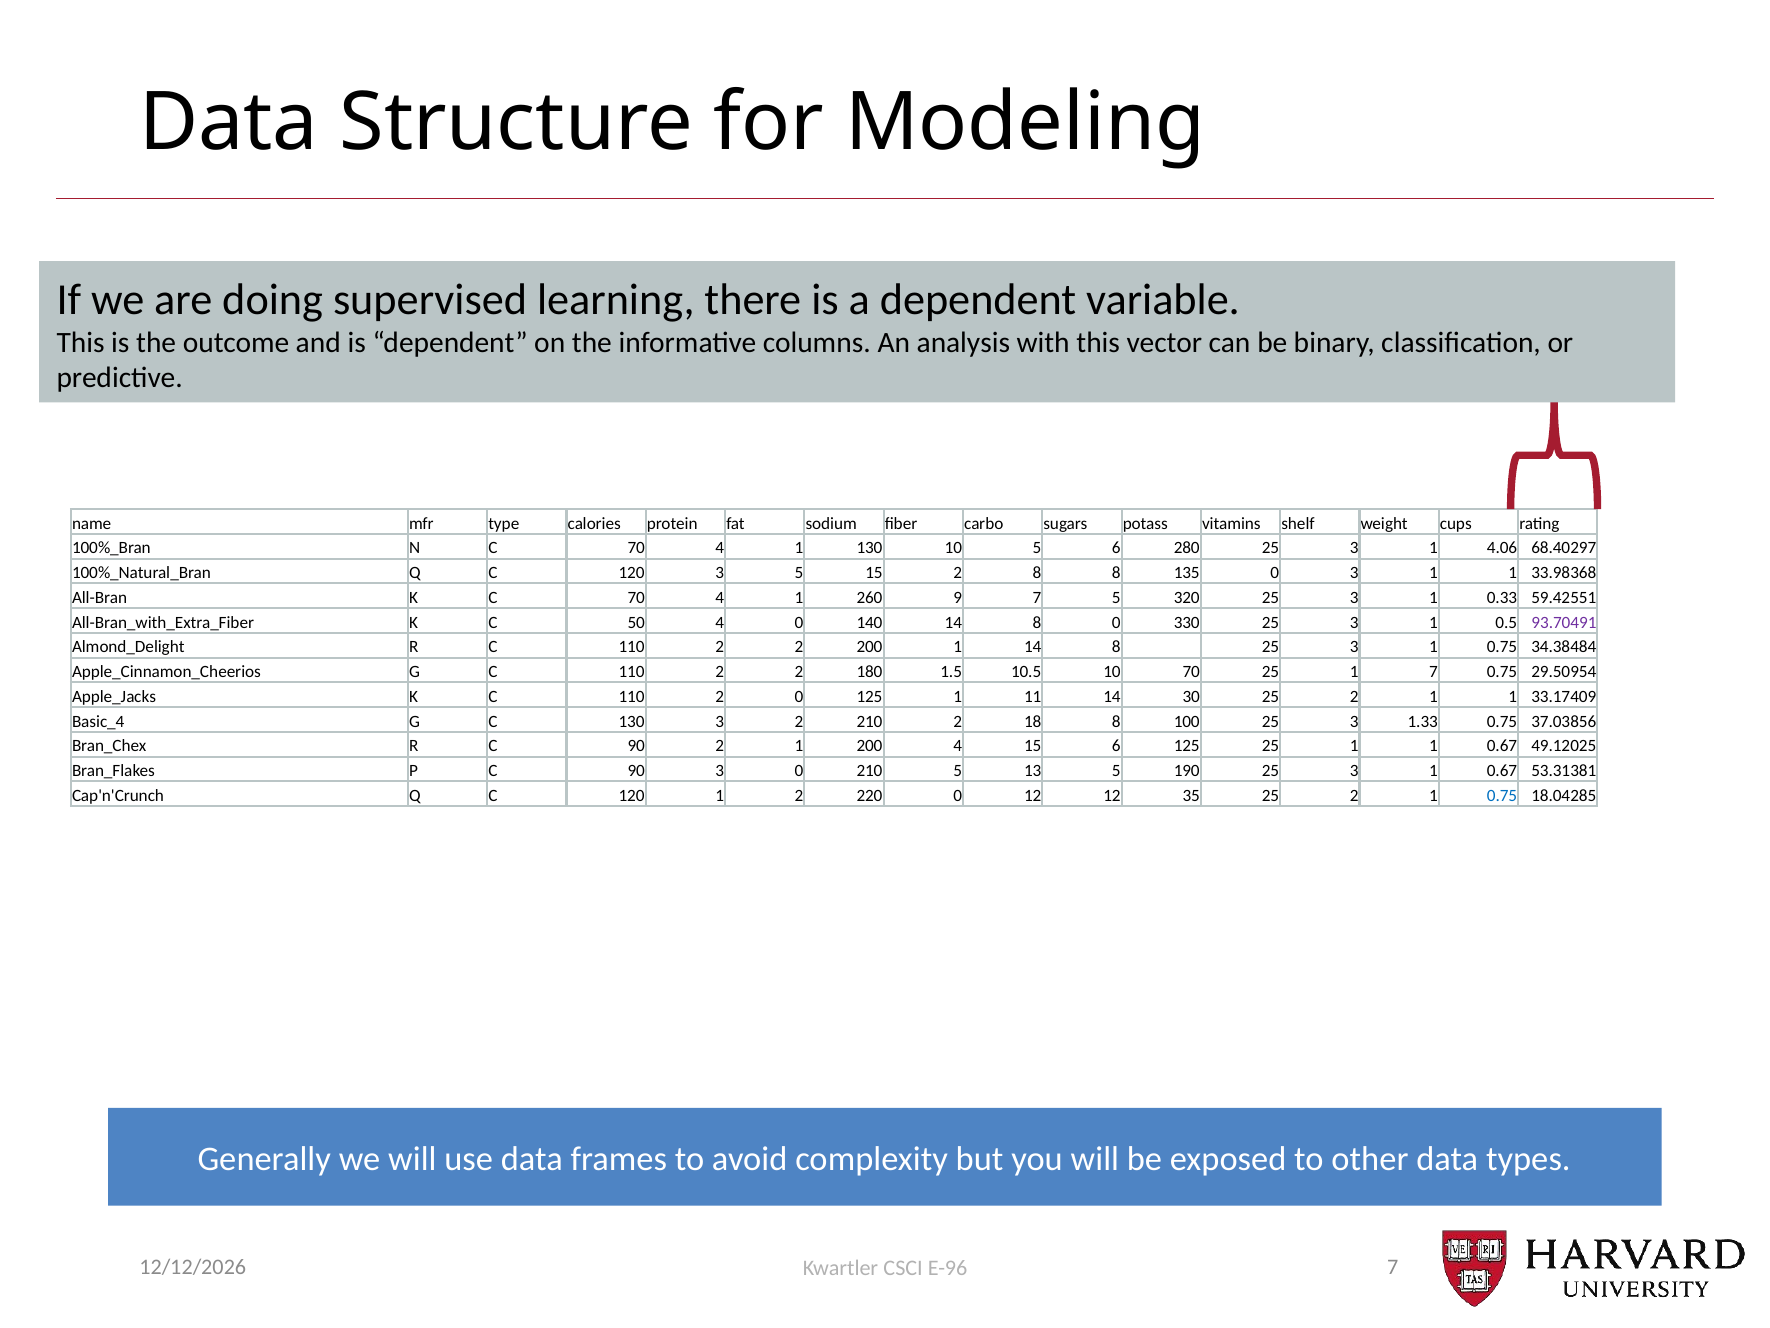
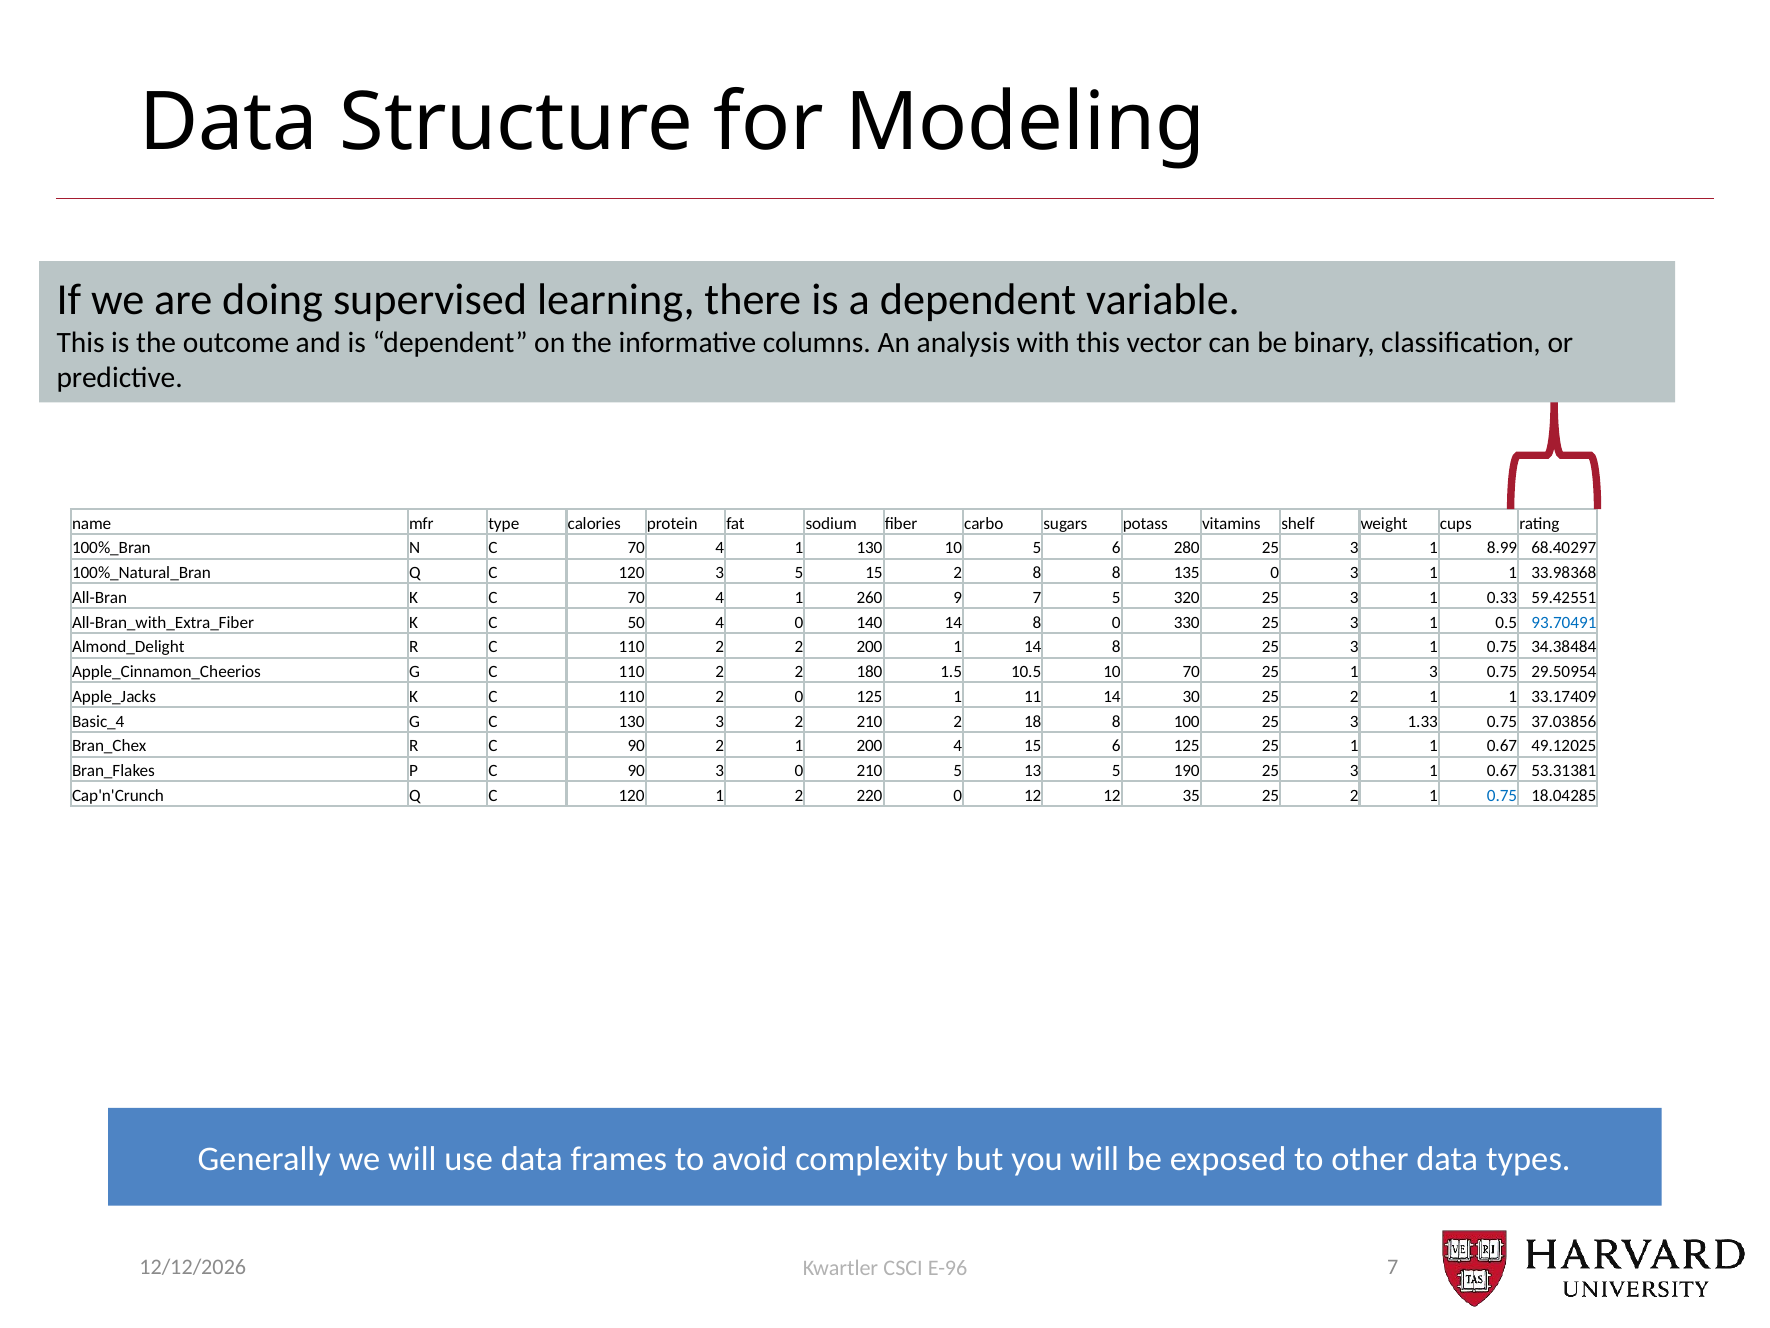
4.06: 4.06 -> 8.99 (1502, 548)
93.70491 colour: purple -> blue (1564, 622)
1 7: 7 -> 3 (1433, 672)
